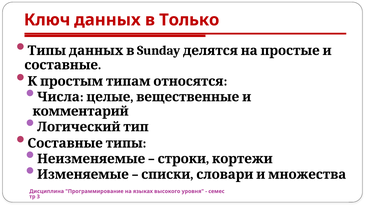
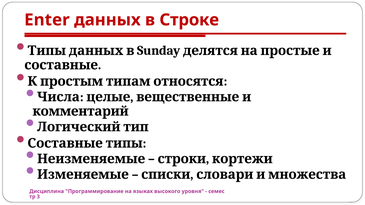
Ключ: Ключ -> Enter (47, 20)
Только: Только -> Строке (189, 20)
